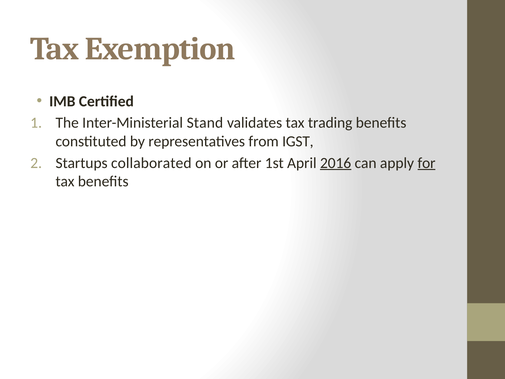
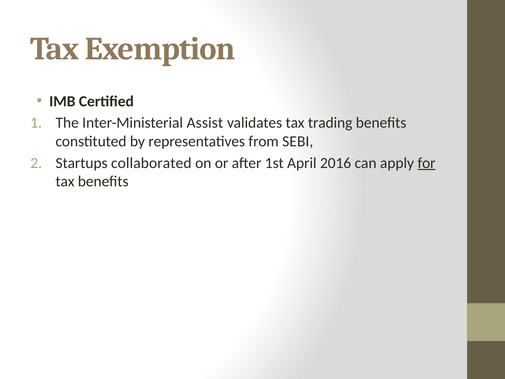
Stand: Stand -> Assist (205, 123)
IGST: IGST -> SEBI (298, 141)
2016 underline: present -> none (336, 163)
